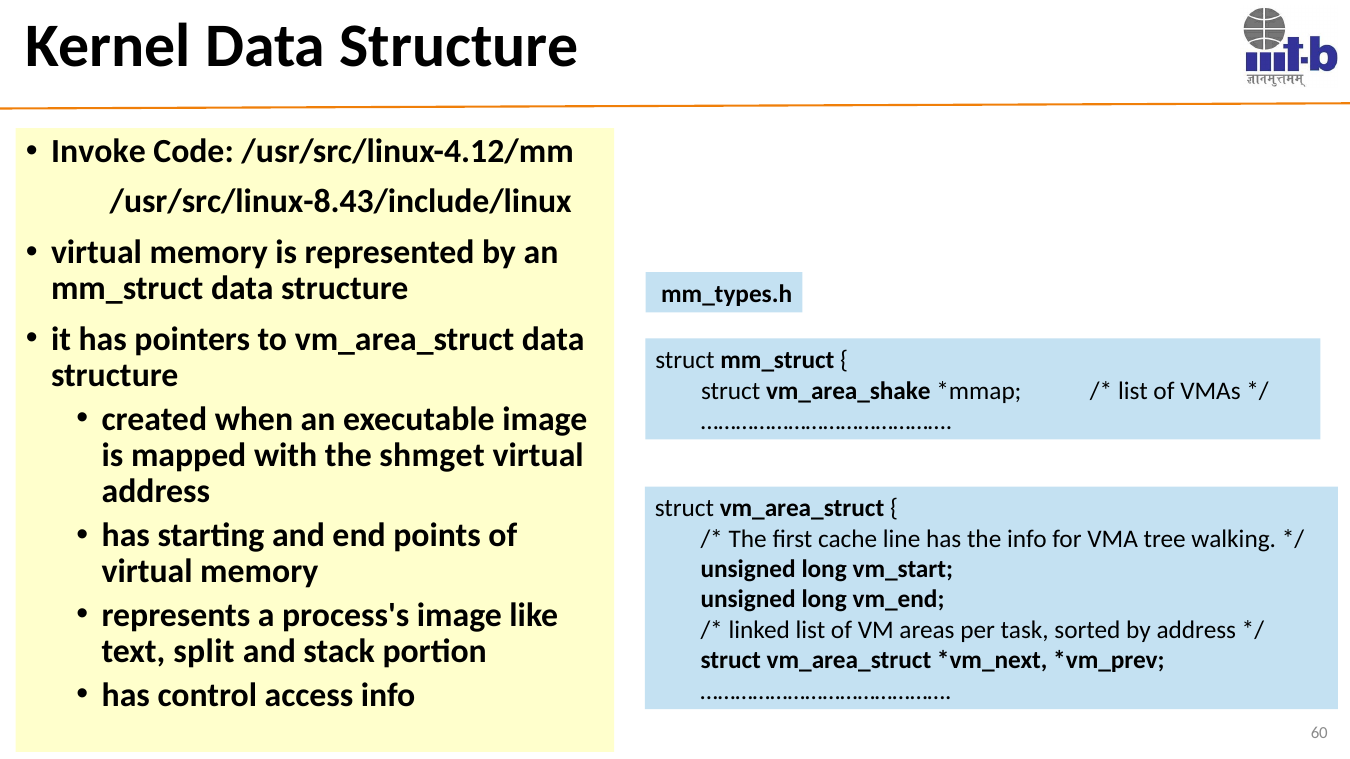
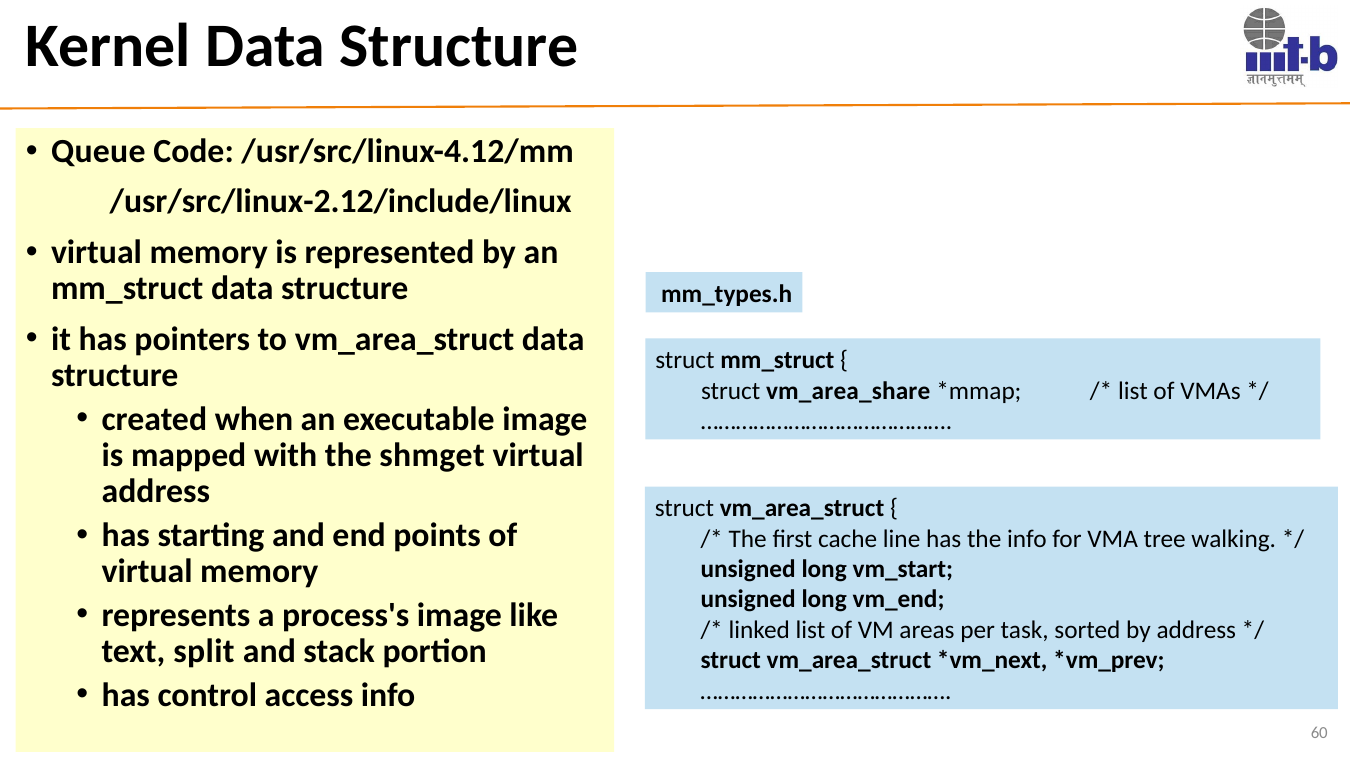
Invoke: Invoke -> Queue (98, 151)
/usr/src/linux-8.43/include/linux: /usr/src/linux-8.43/include/linux -> /usr/src/linux-2.12/include/linux (341, 202)
vm_area_shake: vm_area_shake -> vm_area_share (848, 391)
